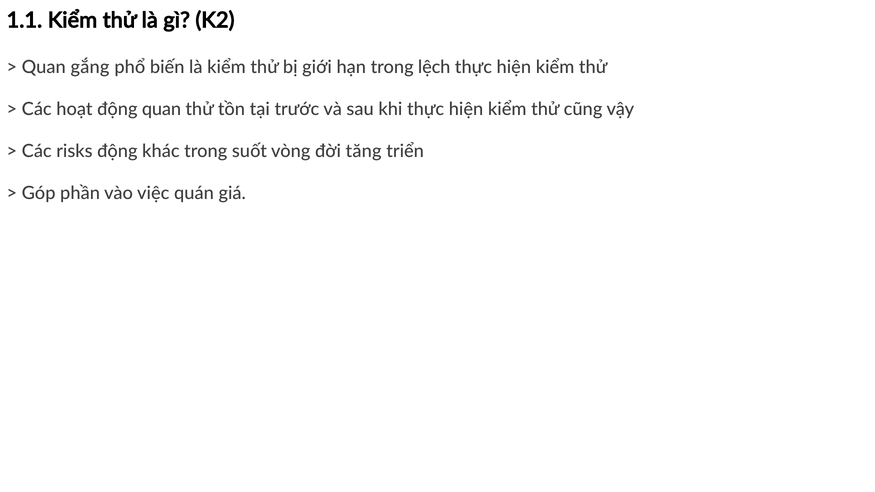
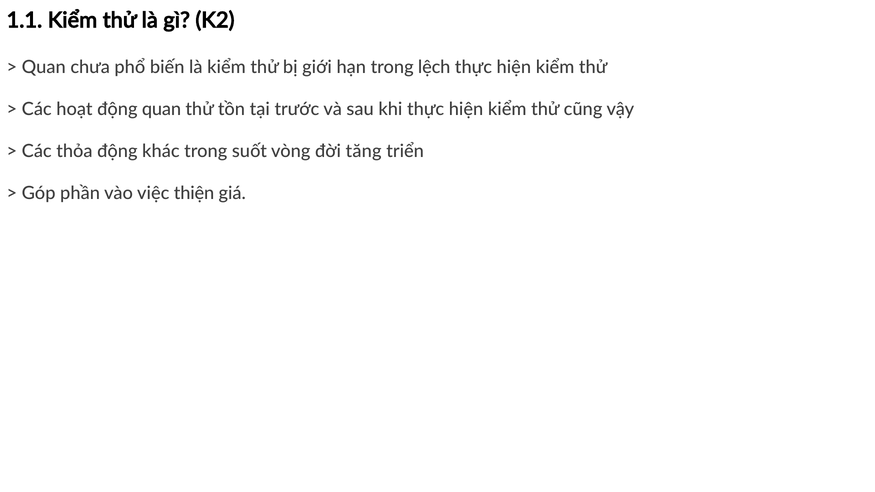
gắng: gắng -> chưa (90, 67)
risks: risks -> thỏa (74, 151)
quán: quán -> thiện (194, 193)
